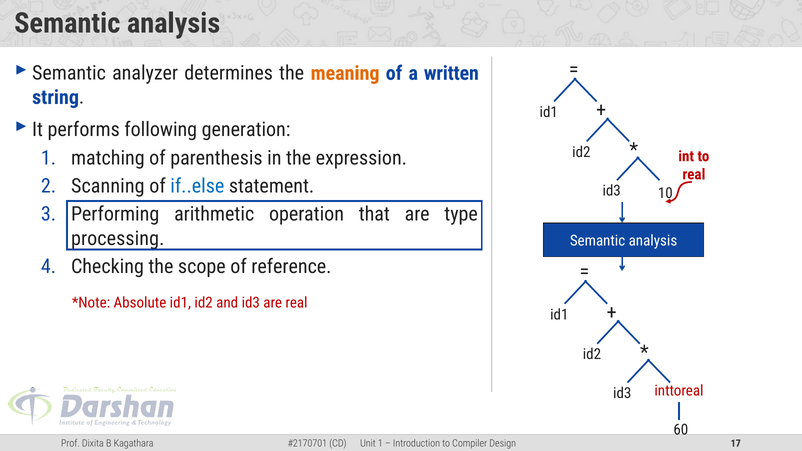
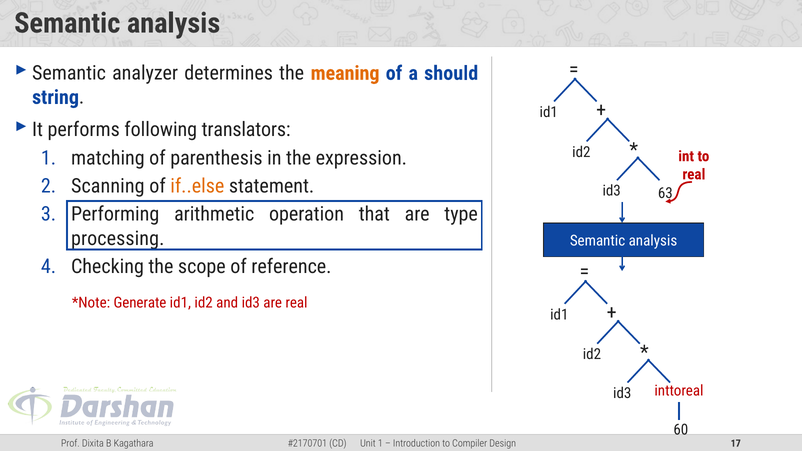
written: written -> should (451, 73)
generation: generation -> translators (246, 130)
if..else colour: blue -> orange (197, 186)
10: 10 -> 63 (665, 193)
Absolute: Absolute -> Generate (140, 303)
